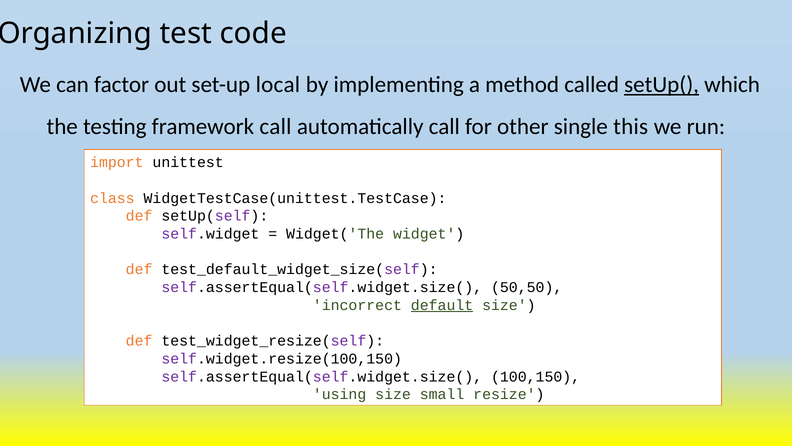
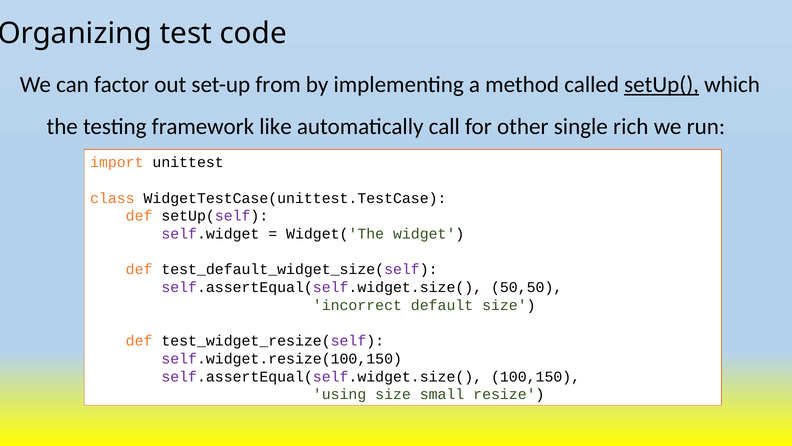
local: local -> from (278, 85)
framework call: call -> like (276, 126)
this: this -> rich (631, 126)
default underline: present -> none (442, 305)
